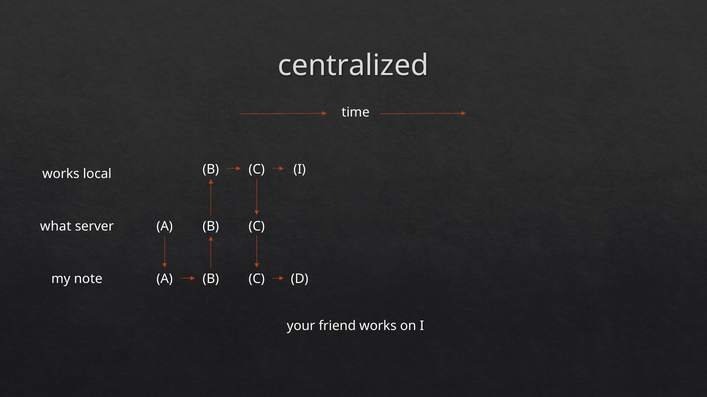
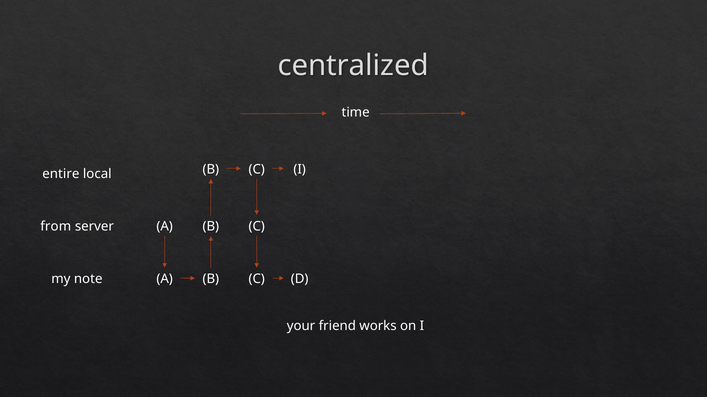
works: works -> entire (61, 174)
what: what -> from (56, 227)
